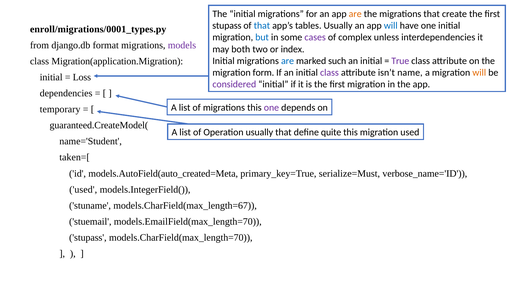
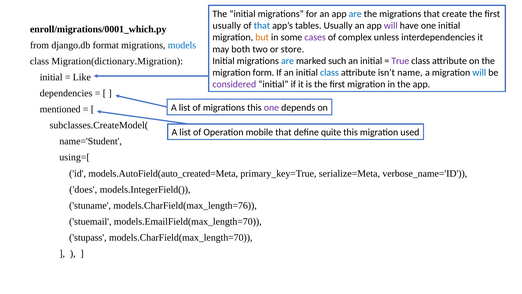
are colour: orange -> blue (355, 14)
stupass: stupass -> usually (227, 26)
will colour: blue -> purple (391, 26)
enroll/migrations/0001_types.py: enroll/migrations/0001_types.py -> enroll/migrations/0001_which.py (98, 29)
but colour: blue -> orange (262, 37)
models colour: purple -> blue (182, 45)
index: index -> store (293, 49)
Migration(application.Migration: Migration(application.Migration -> Migration(dictionary.Migration (117, 61)
class colour: purple -> blue (329, 73)
will colour: orange -> blue (479, 73)
Loss: Loss -> Like (82, 77)
temporary: temporary -> mentioned (60, 109)
guaranteed.CreateModel(: guaranteed.CreateModel( -> subclasses.CreateModel( (99, 125)
Operation usually: usually -> mobile (259, 132)
taken=[: taken=[ -> using=[ (75, 157)
serialize=Must: serialize=Must -> serialize=Meta (349, 173)
used: used -> does (83, 189)
models.CharField(max_length=67: models.CharField(max_length=67 -> models.CharField(max_length=76 (185, 205)
